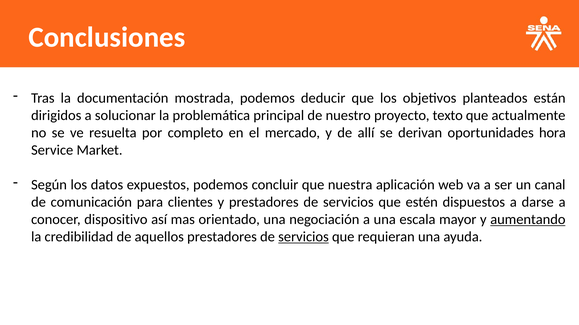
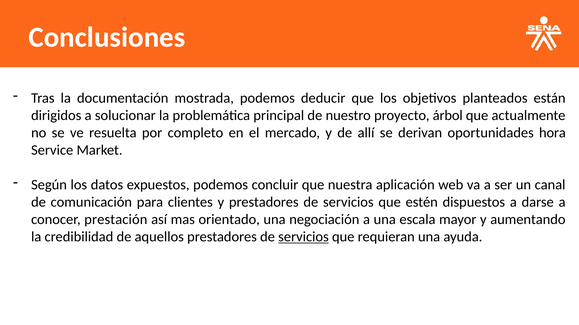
texto: texto -> árbol (448, 116)
dispositivo: dispositivo -> prestación (116, 220)
aumentando underline: present -> none (528, 220)
